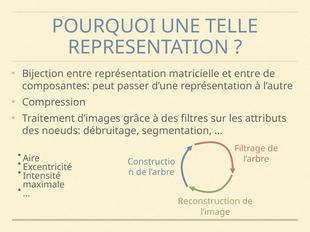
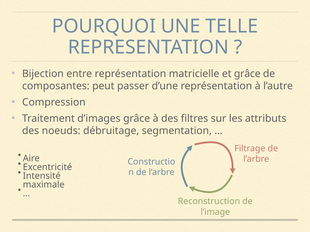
et entre: entre -> grâce (247, 74)
